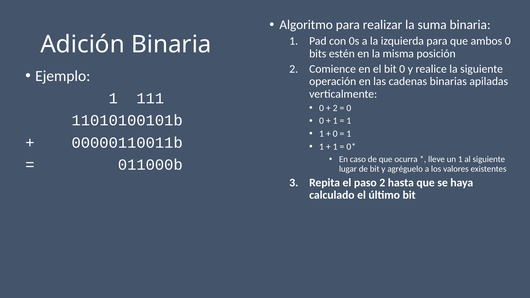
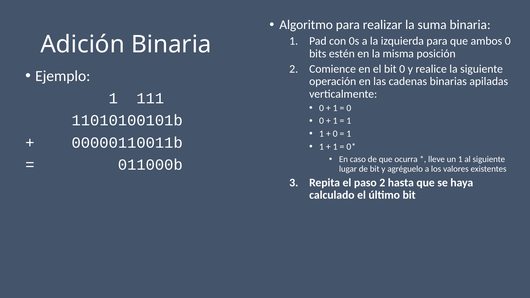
2: 2 -> 1 (335, 108)
